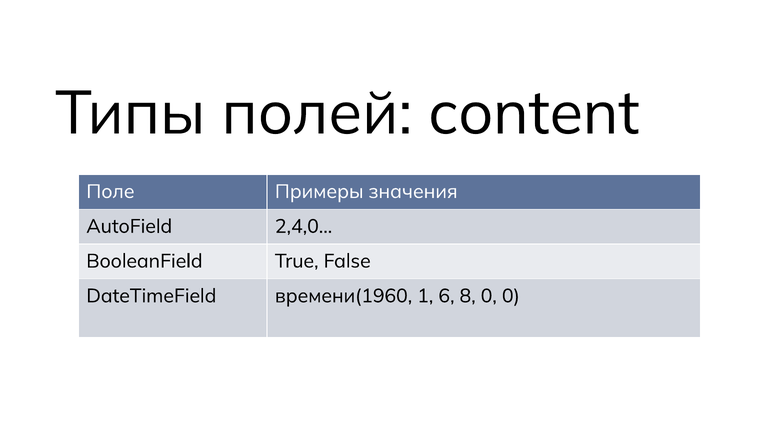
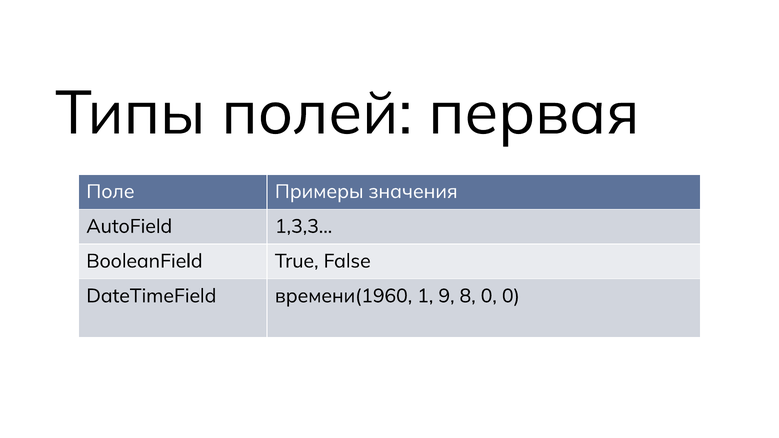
content: content -> первая (534, 113)
2,4,0…: 2,4,0… -> 1,3,3… (304, 226)
6: 6 -> 9 (446, 296)
